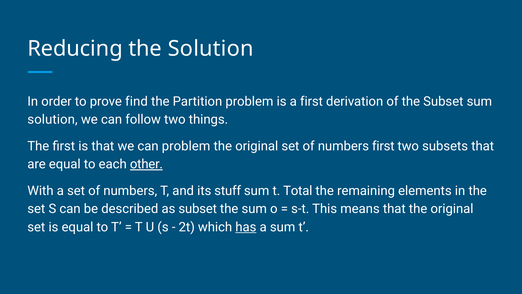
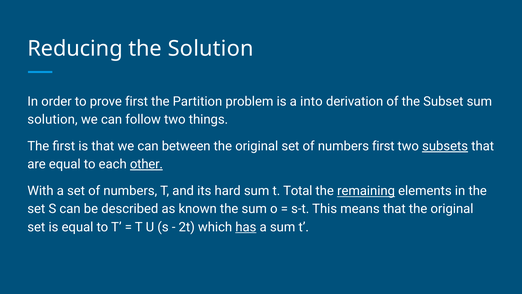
prove find: find -> first (137, 101)
a first: first -> into (311, 101)
can problem: problem -> between (186, 146)
subsets underline: none -> present (445, 146)
stuff: stuff -> hard (228, 191)
remaining underline: none -> present (366, 191)
as subset: subset -> known (198, 209)
